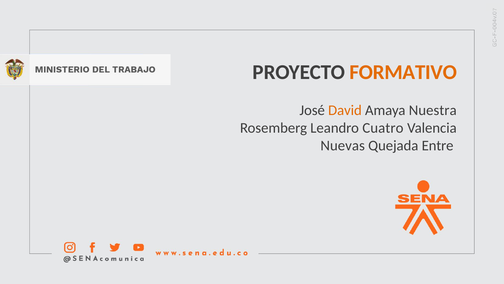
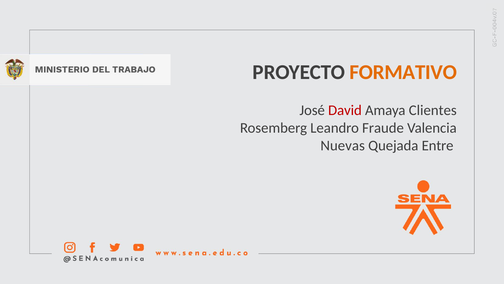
David colour: orange -> red (345, 110)
Nuestra: Nuestra -> Clientes (433, 110)
Cuatro: Cuatro -> Fraude (383, 128)
